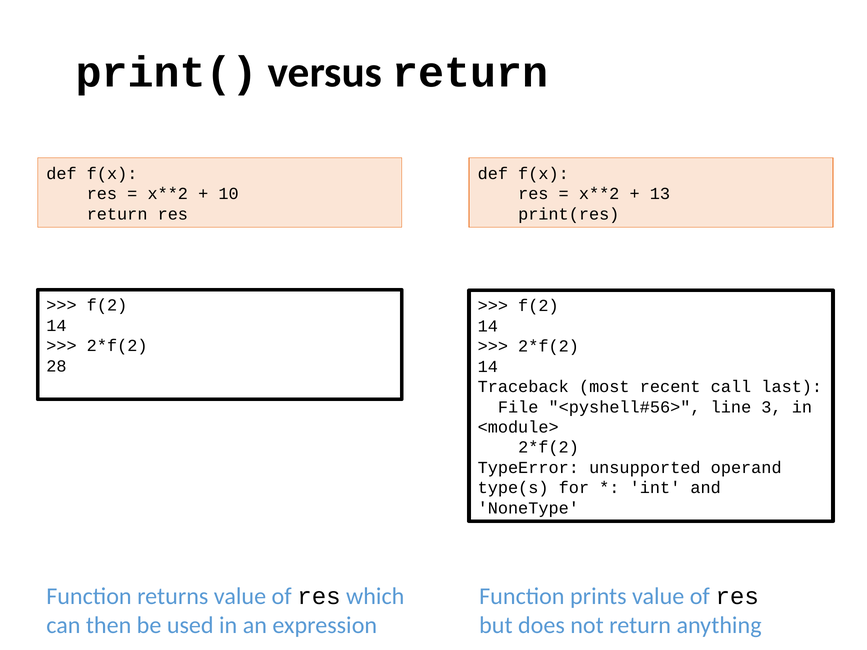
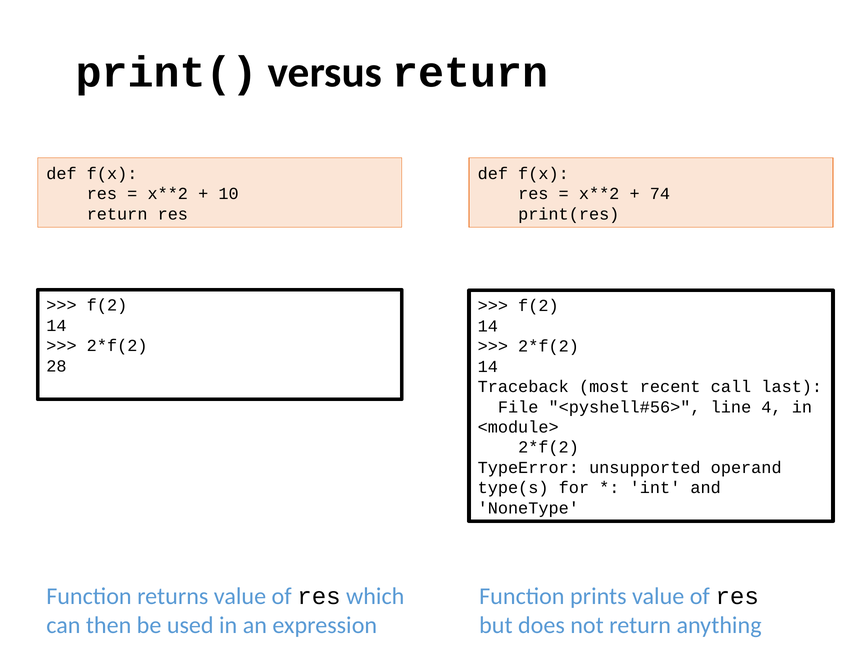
13: 13 -> 74 (660, 194)
3: 3 -> 4 (771, 407)
